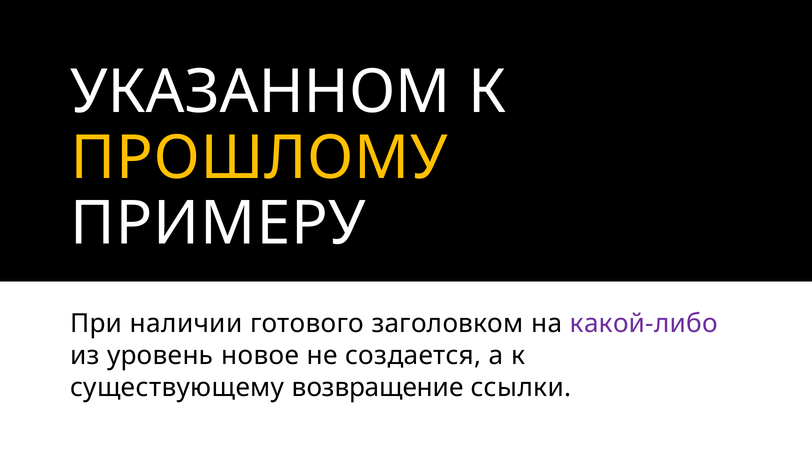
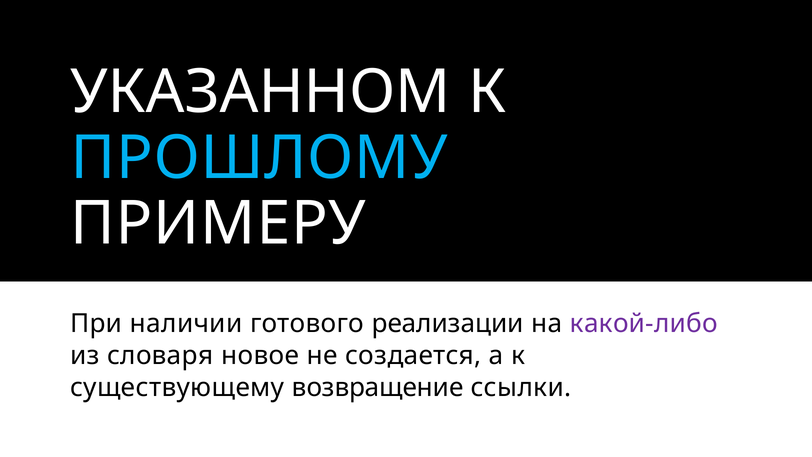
ПРОШЛОМУ colour: yellow -> light blue (259, 158)
заголовком: заголовком -> реализации (448, 324)
уровень: уровень -> словаря (160, 355)
